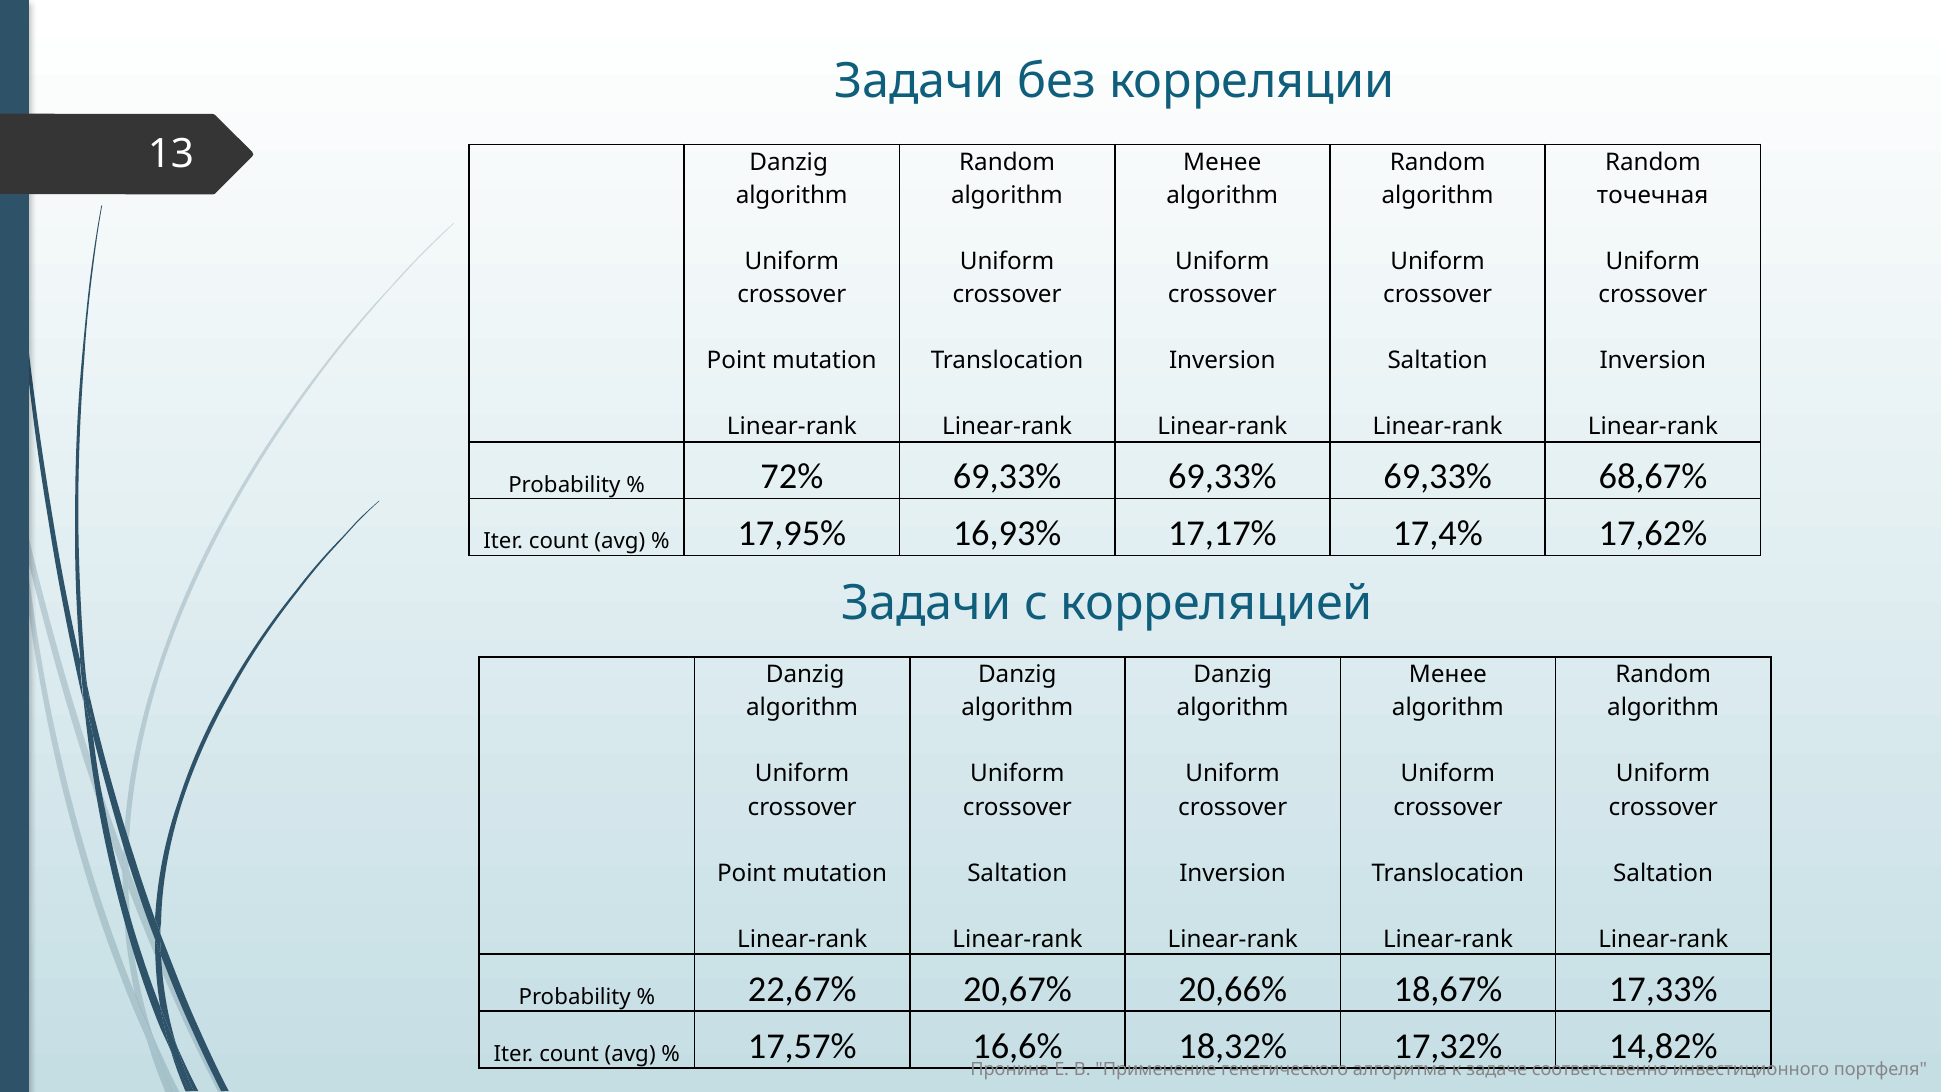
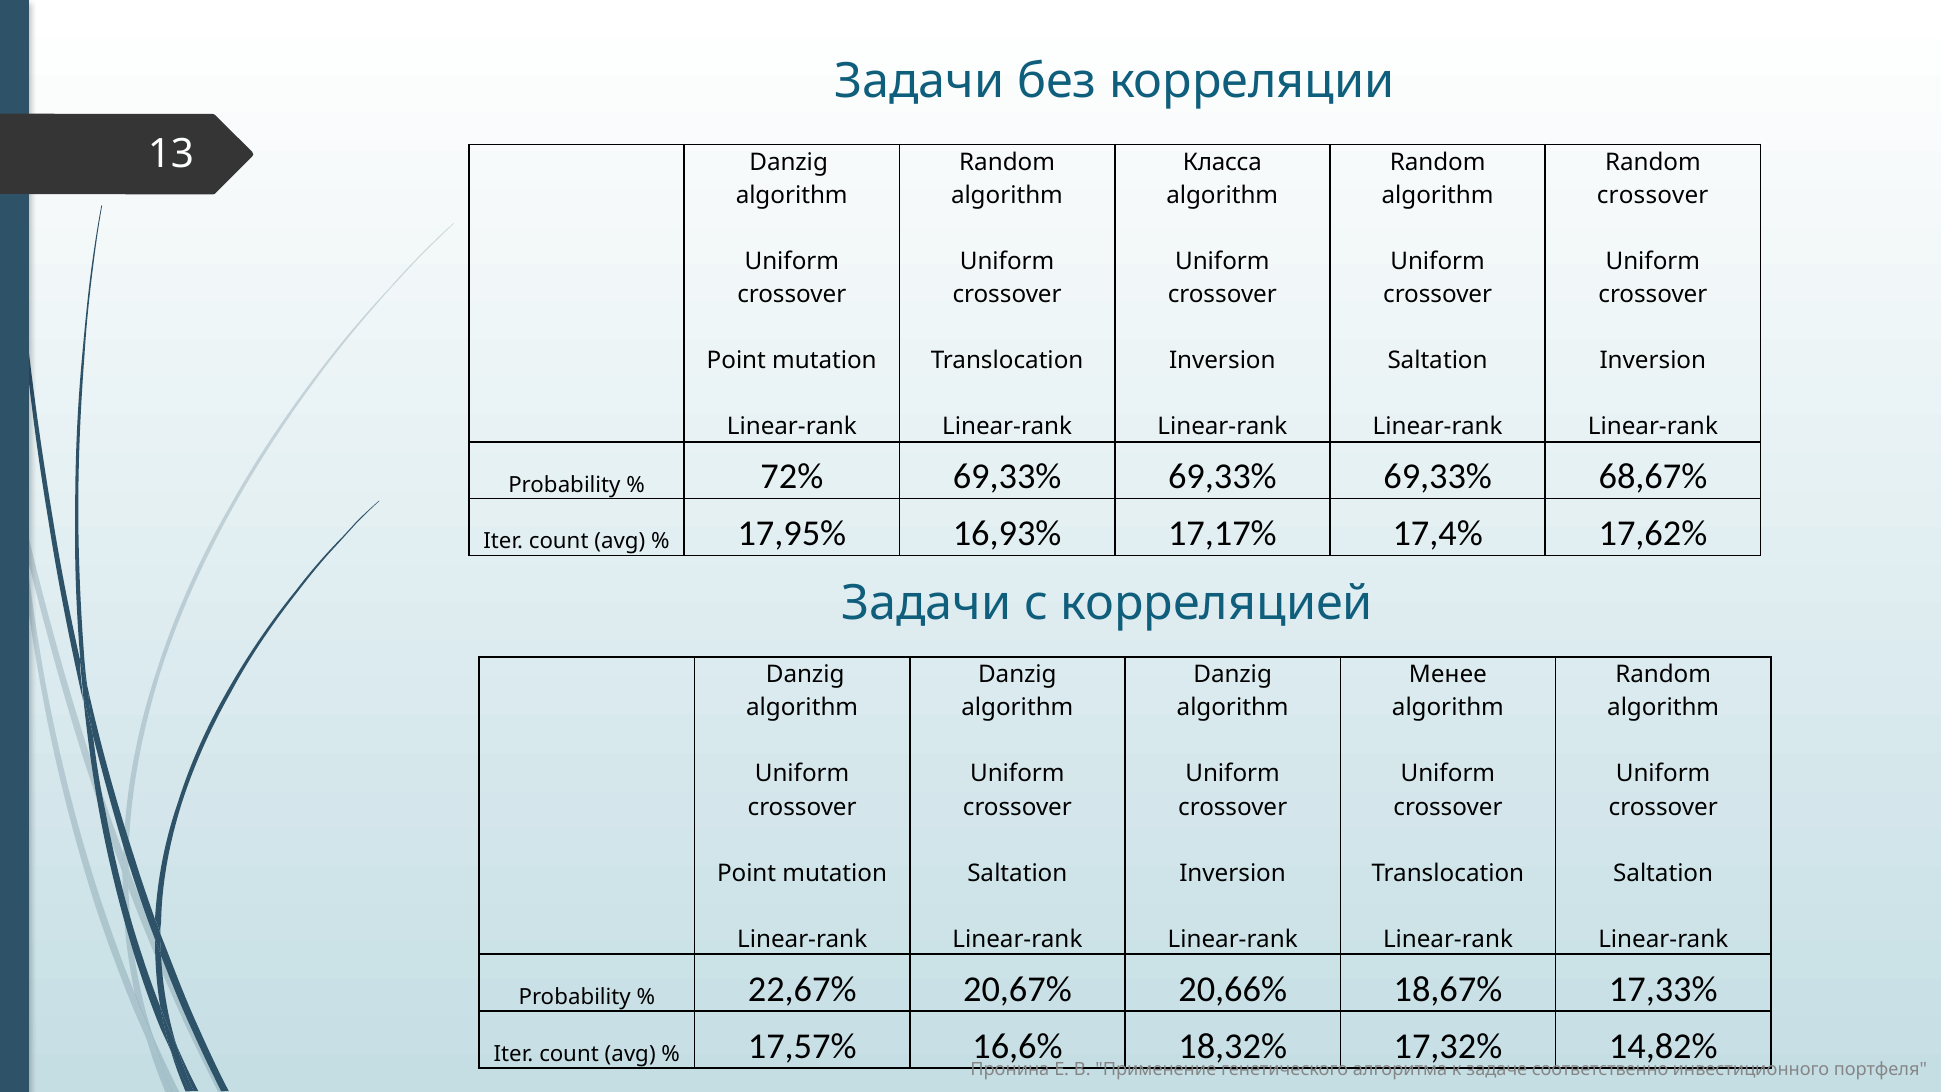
Менее: Менее -> Класса (1222, 162)
точечная: точечная -> crossover (1653, 195)
